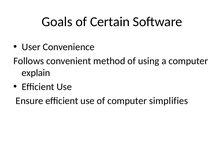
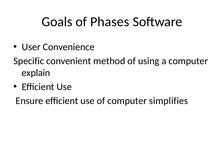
Certain: Certain -> Phases (110, 22)
Follows: Follows -> Specific (29, 61)
